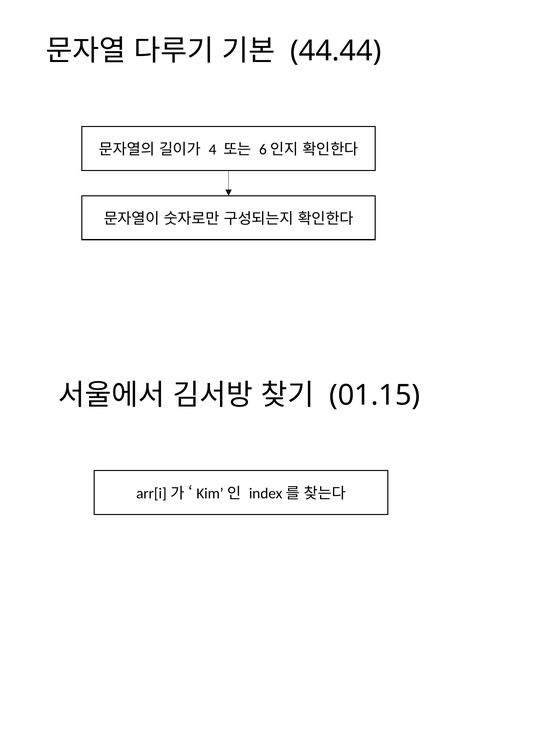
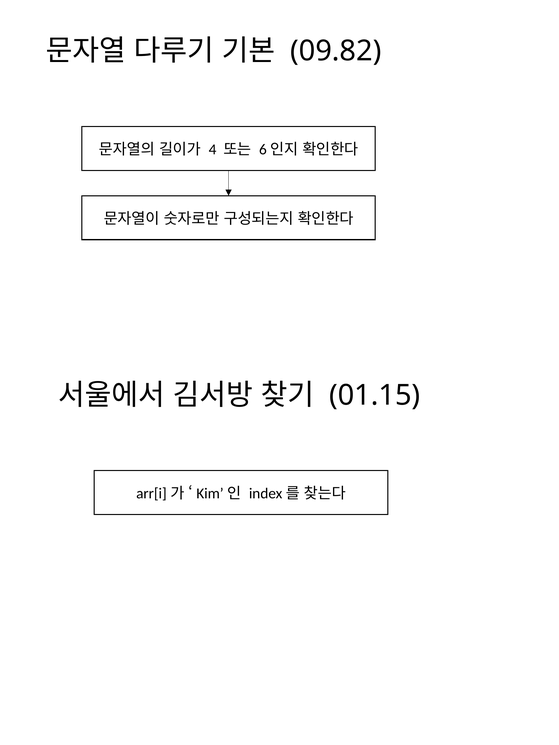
44.44: 44.44 -> 09.82 (336, 51)
